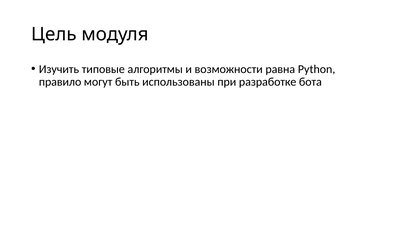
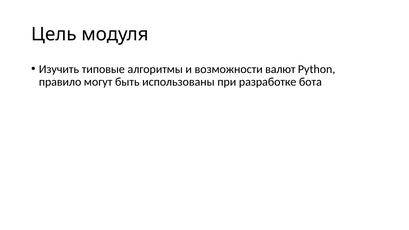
равна: равна -> валют (280, 69)
